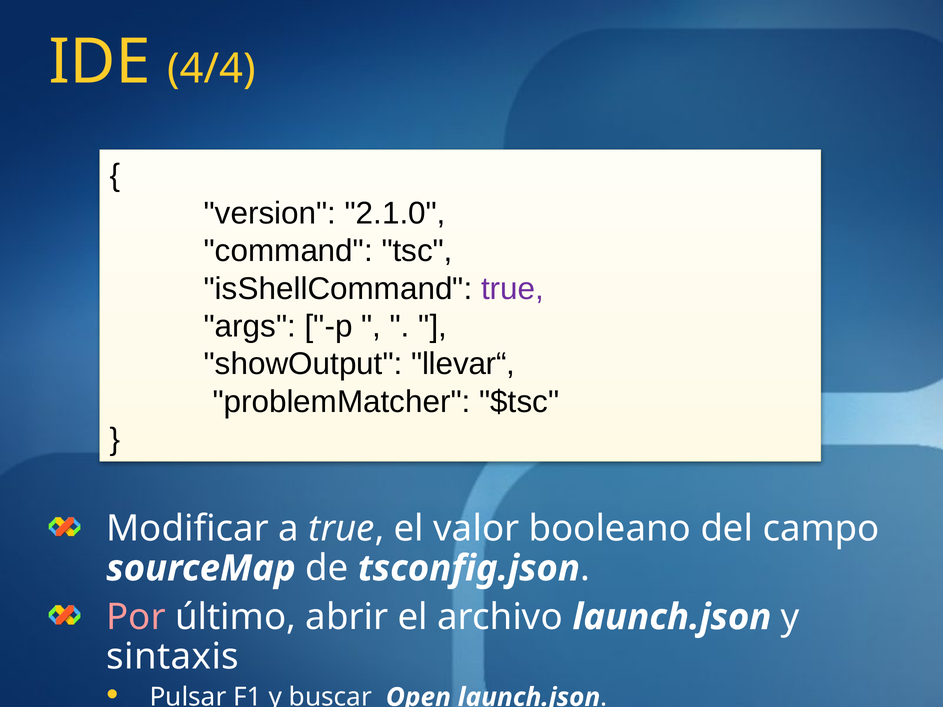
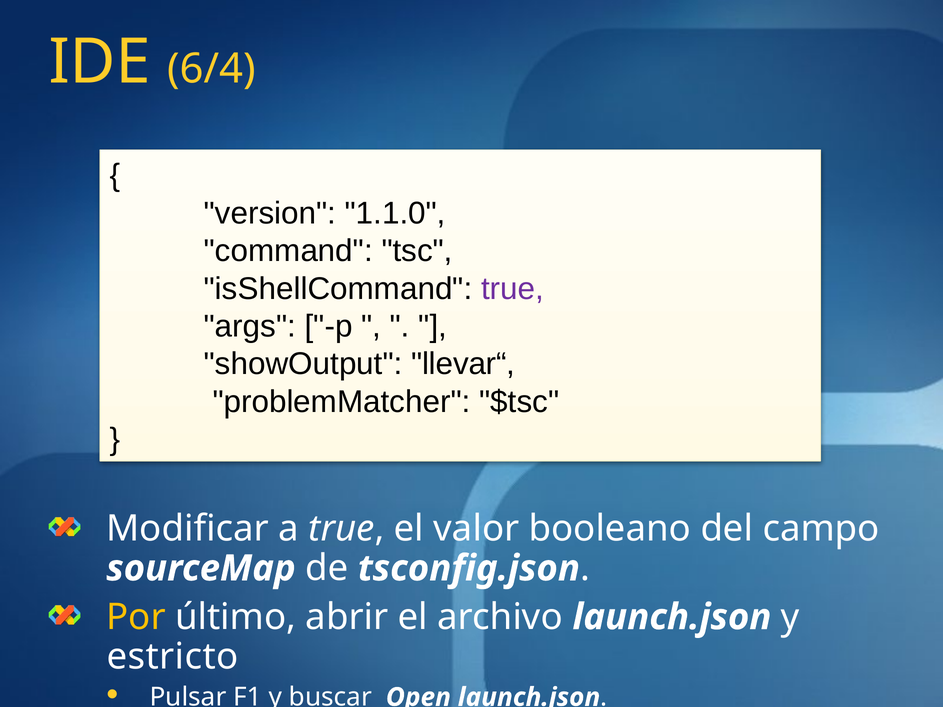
4/4: 4/4 -> 6/4 (212, 69)
2.1.0: 2.1.0 -> 1.1.0 (395, 213)
Por colour: pink -> yellow (136, 617)
sintaxis: sintaxis -> estricto (173, 657)
